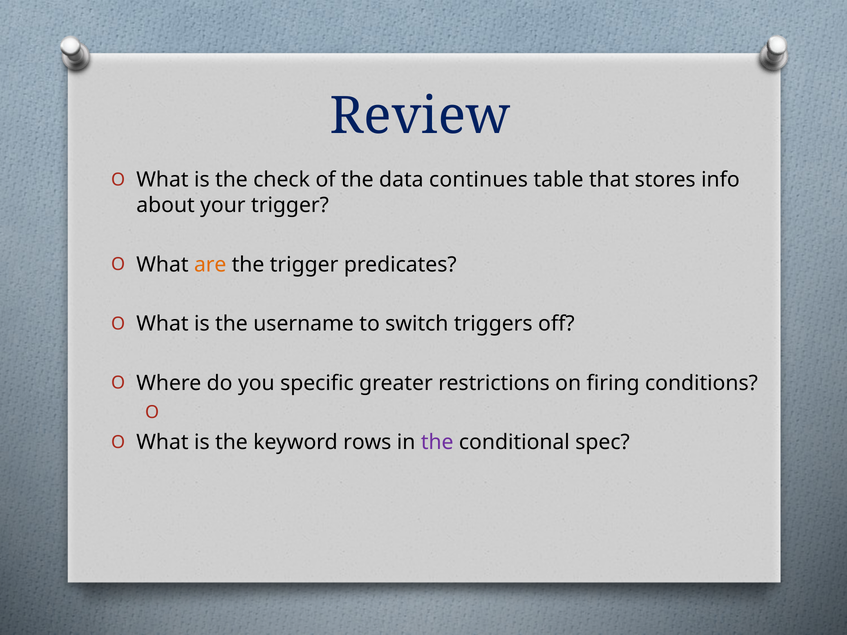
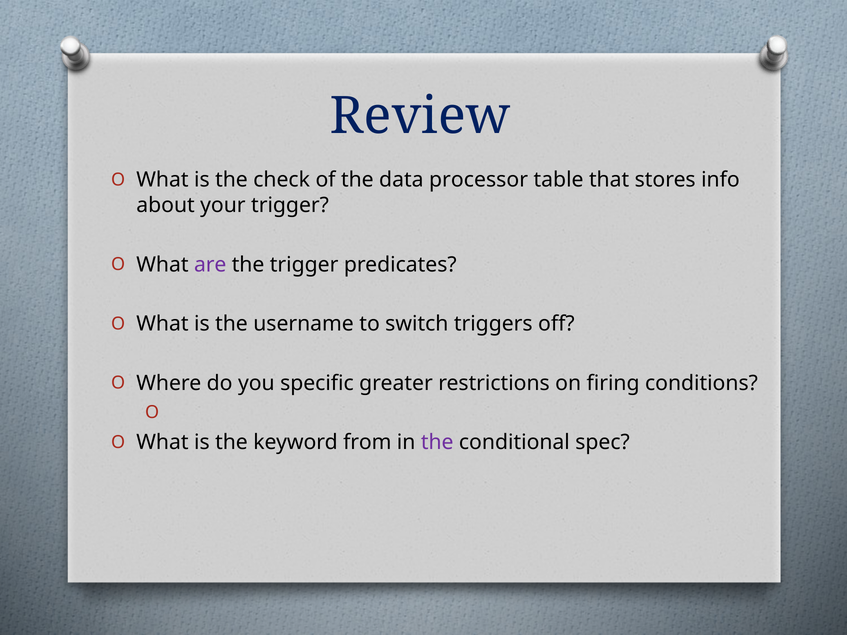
continues: continues -> processor (479, 180)
are colour: orange -> purple (210, 265)
rows: rows -> from (367, 443)
